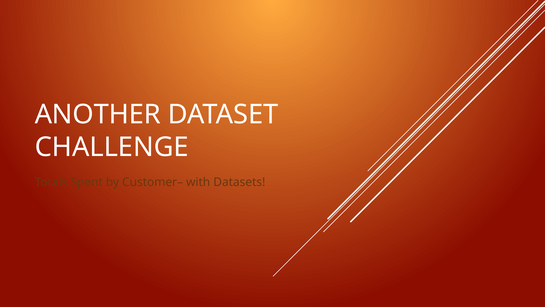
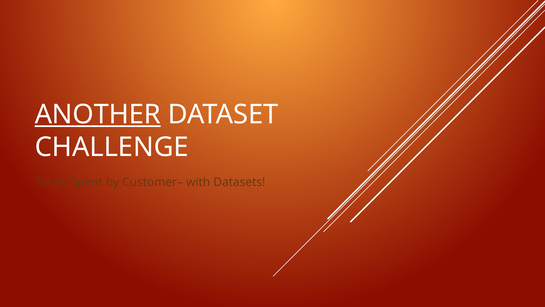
ANOTHER underline: none -> present (98, 114)
